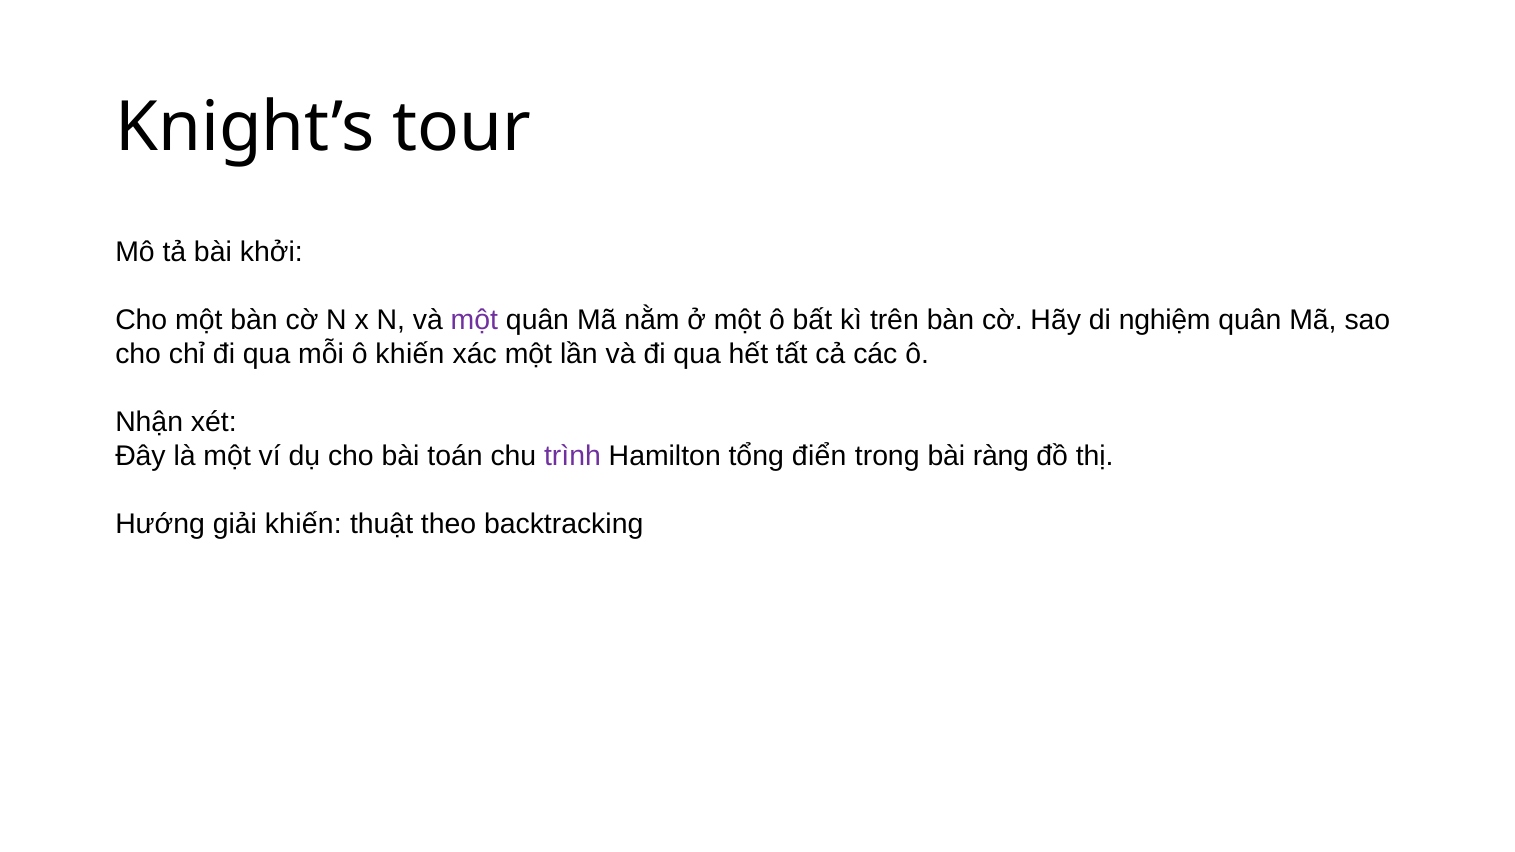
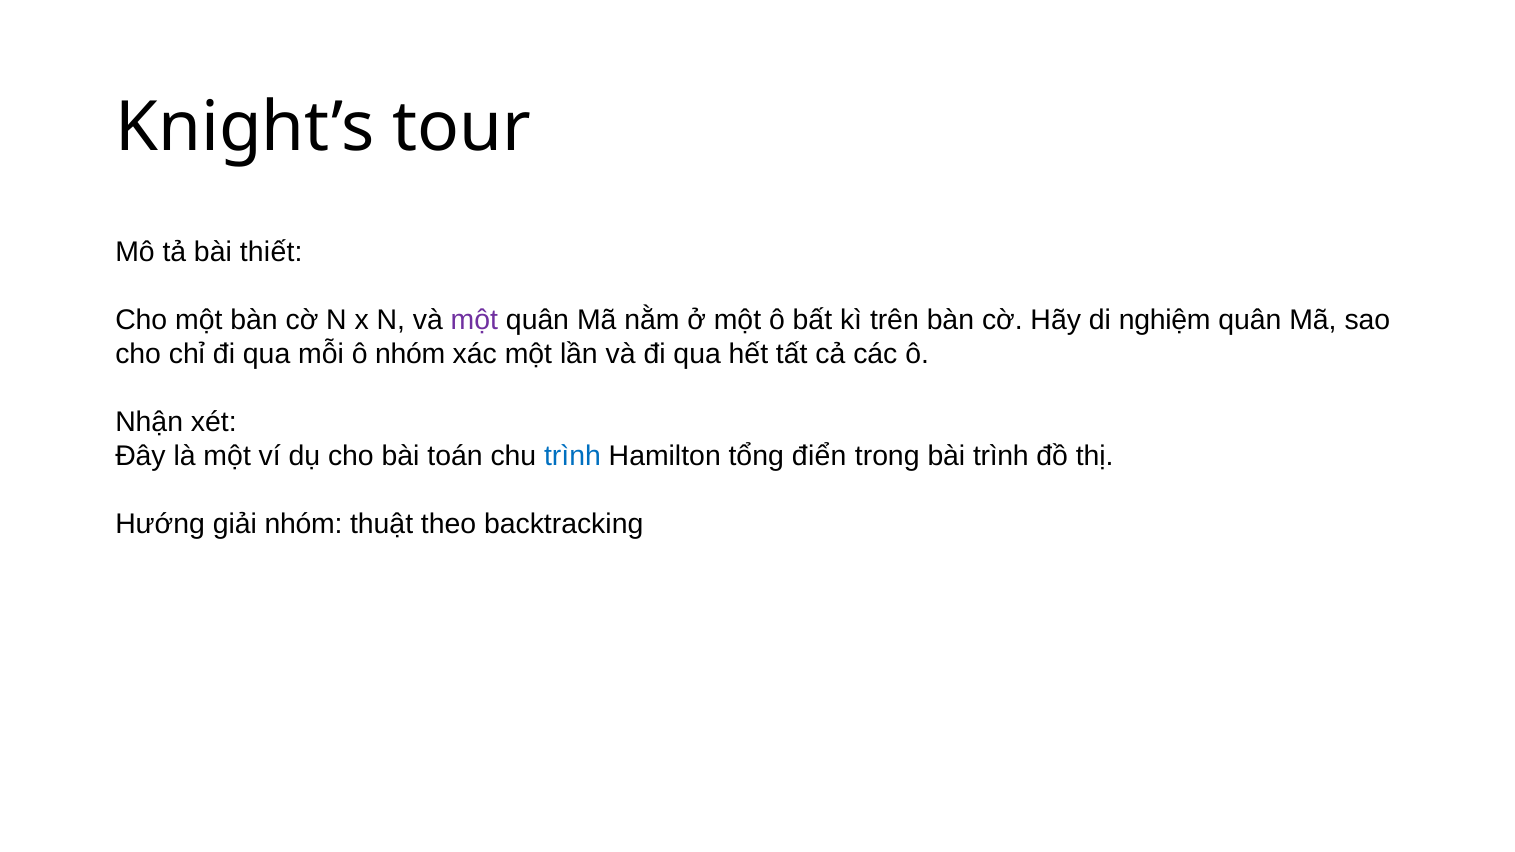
khởi: khởi -> thiết (271, 252)
ô khiến: khiến -> nhóm (410, 354)
trình colour: purple -> blue (572, 456)
bài ràng: ràng -> trình (1001, 456)
giải khiến: khiến -> nhóm (304, 525)
